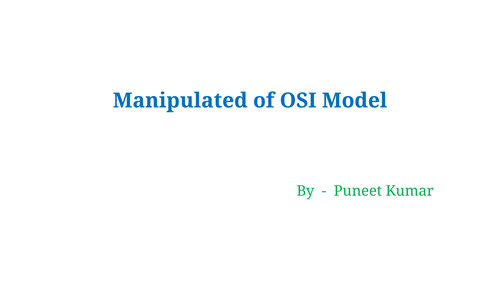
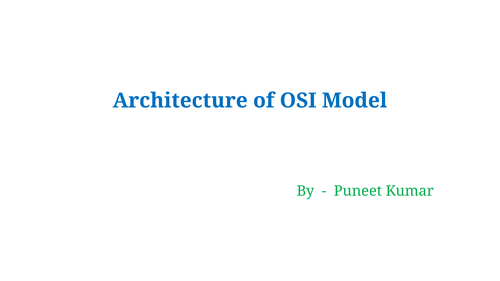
Manipulated: Manipulated -> Architecture (180, 101)
